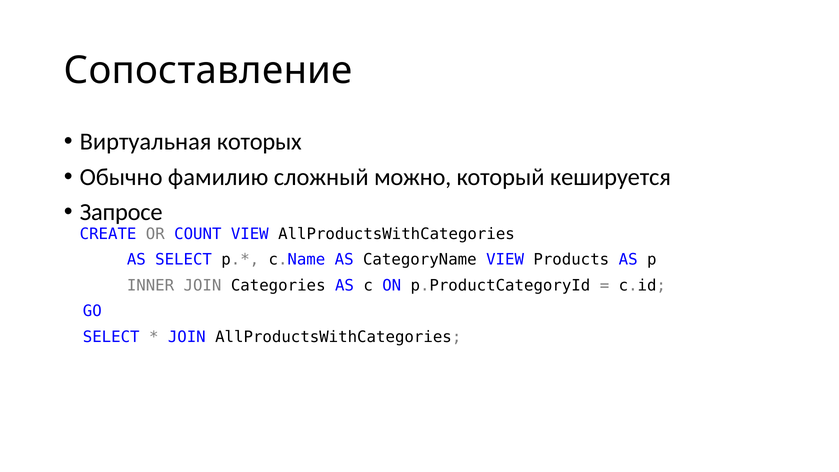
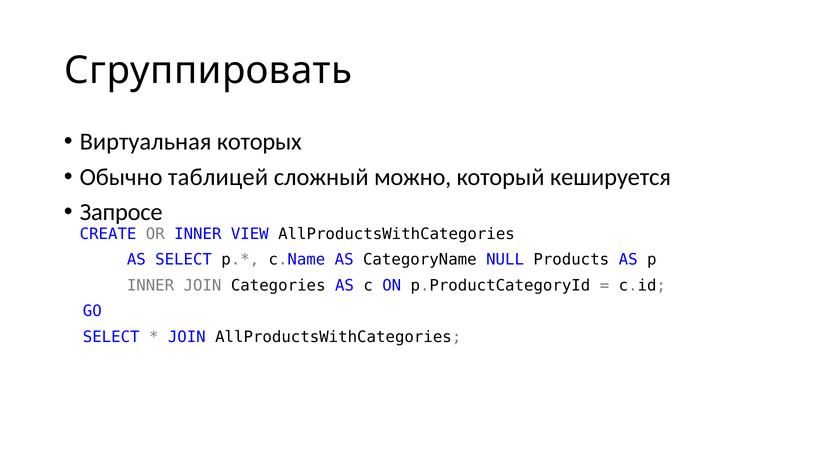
Сопоставление: Сопоставление -> Сгруппировать (208, 70)
фамилию: фамилию -> таблицей (218, 177)
OR COUNT: COUNT -> INNER (198, 234)
CategoryName VIEW: VIEW -> NULL (505, 260)
